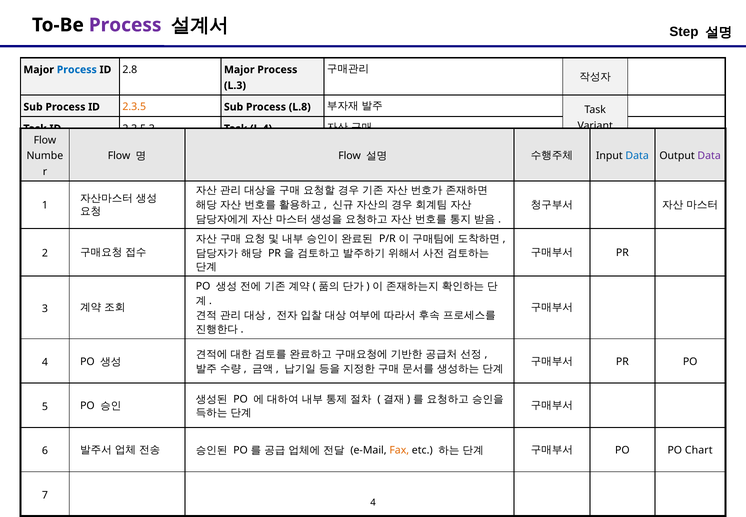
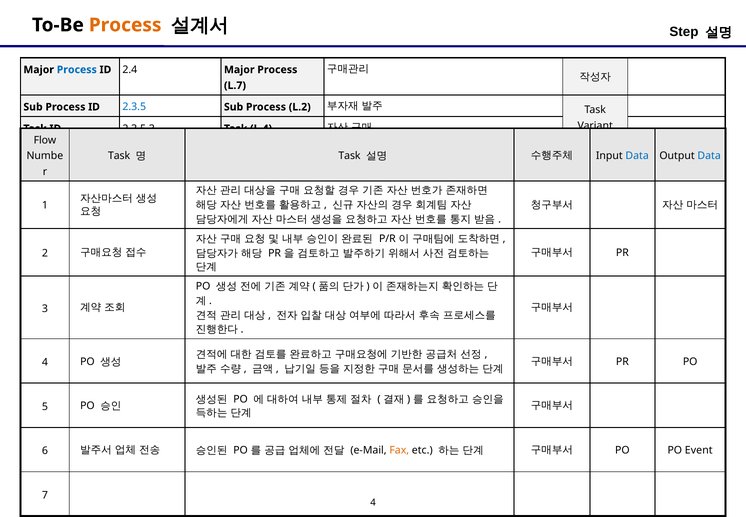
Process colour: purple -> orange (125, 25)
2.8: 2.8 -> 2.4 (130, 70)
L.3: L.3 -> L.7 (235, 85)
2.3.5 colour: orange -> blue (134, 107)
L.8: L.8 -> L.2 (300, 107)
Flow: Flow -> Task (119, 156)
Flow: Flow -> Task (350, 156)
Data colour: purple -> blue (709, 156)
Chart: Chart -> Event (699, 450)
